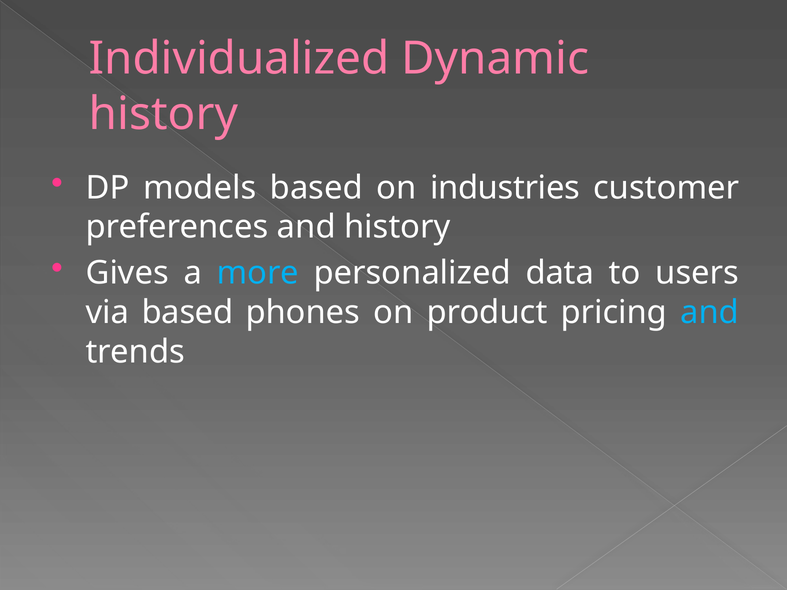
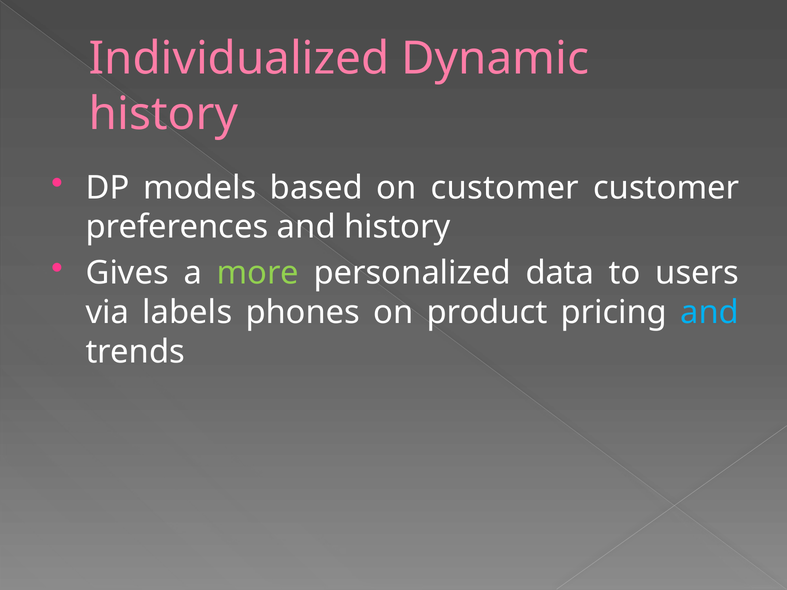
on industries: industries -> customer (505, 188)
more colour: light blue -> light green (258, 273)
via based: based -> labels (187, 313)
